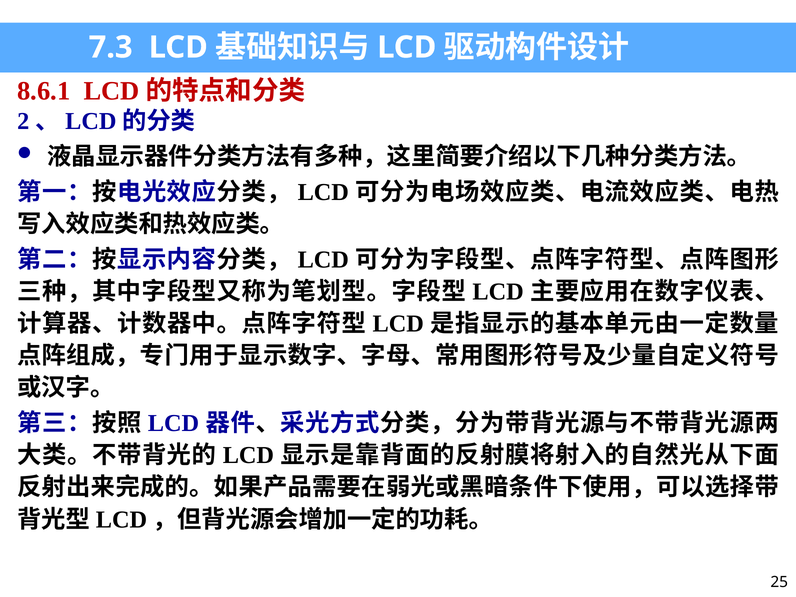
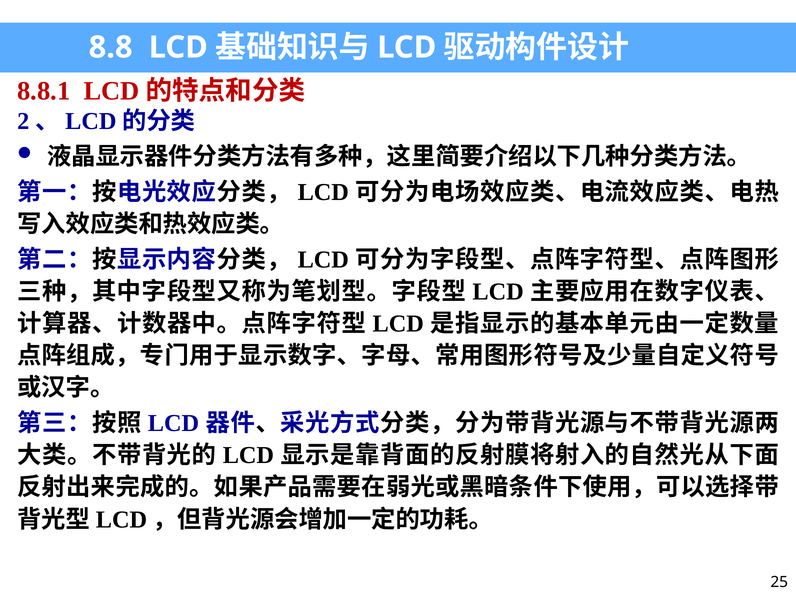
7.3: 7.3 -> 8.8 (111, 47)
8.6.1: 8.6.1 -> 8.8.1 (44, 91)
